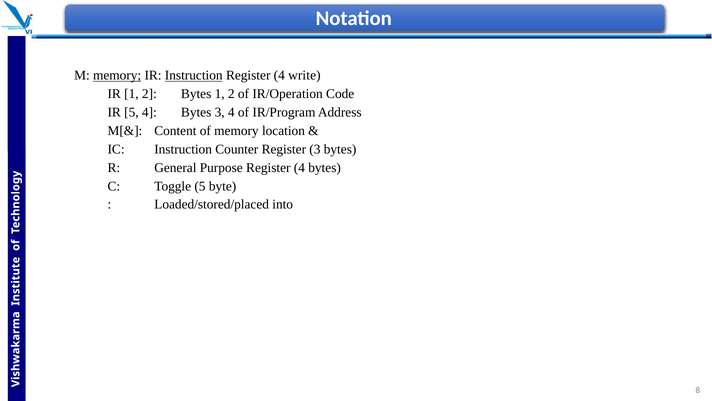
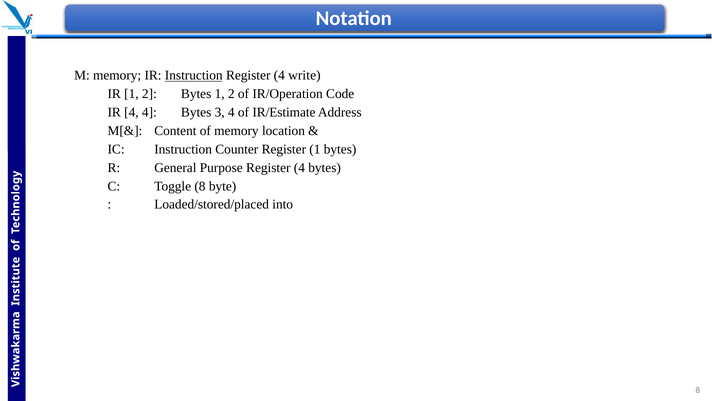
memory underline: present -> none (117, 75)
IR 5: 5 -> 4 (131, 112)
IR/Program: IR/Program -> IR/Estimate (284, 112)
Register 3: 3 -> 1 (315, 149)
Toggle 5: 5 -> 8 (200, 186)
